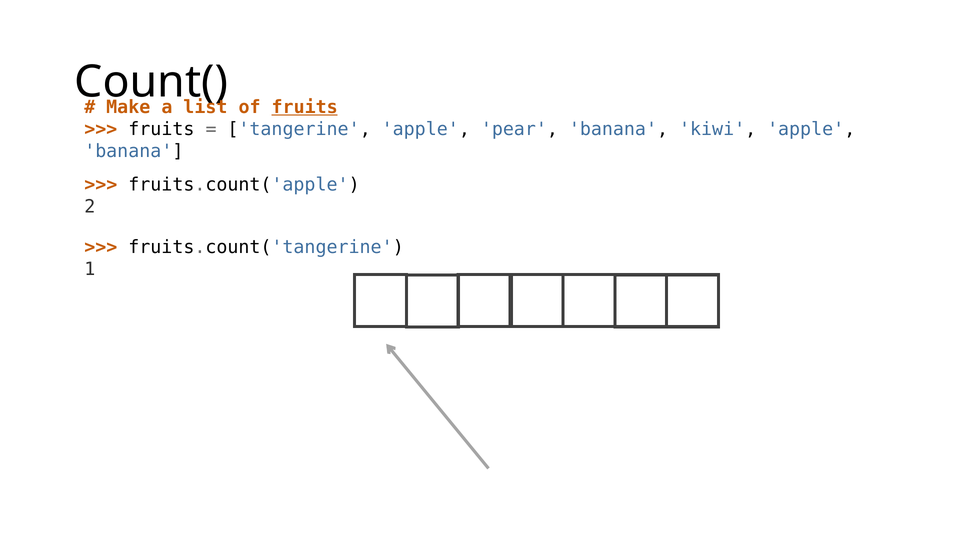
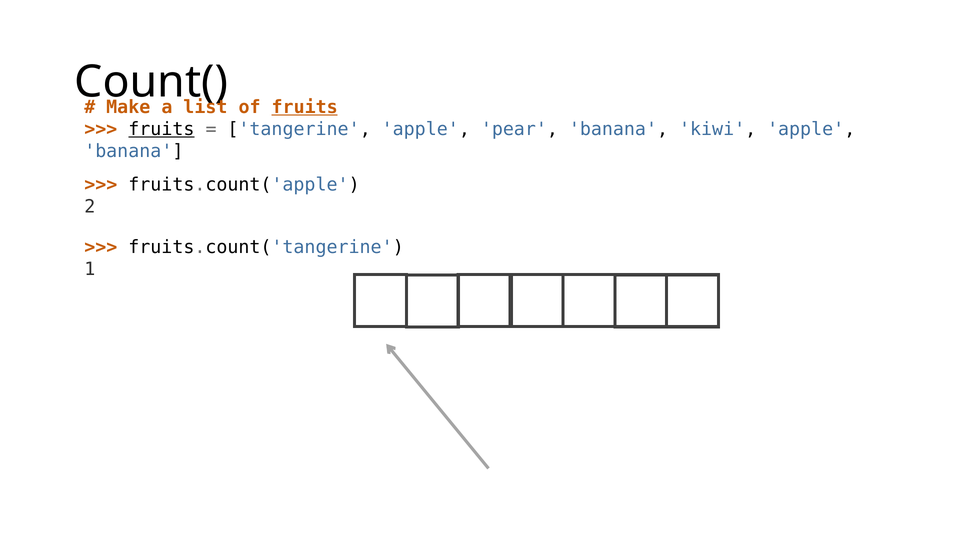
fruits underline: none -> present (161, 129)
